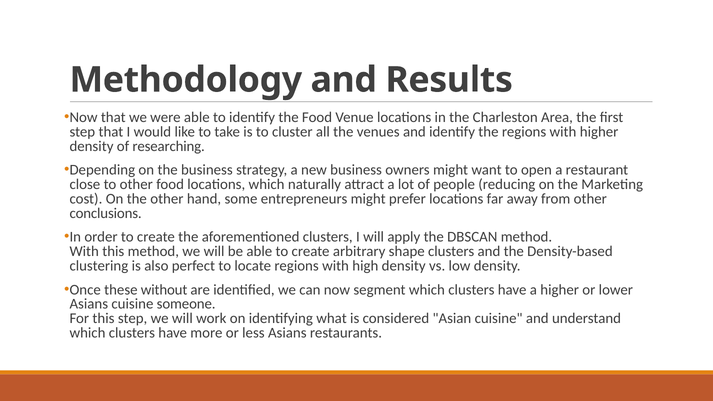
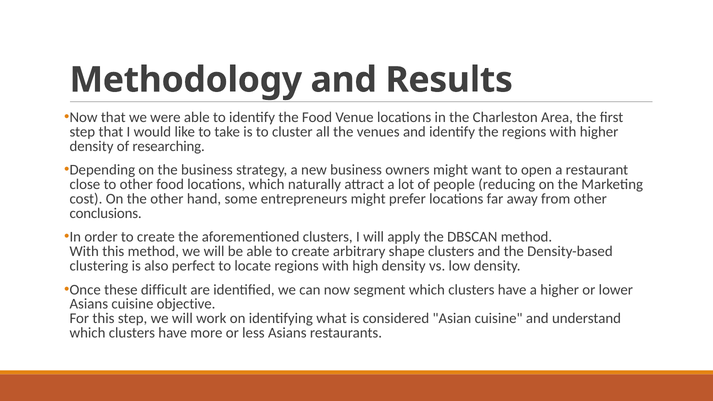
without: without -> difficult (164, 290)
someone: someone -> objective (186, 304)
